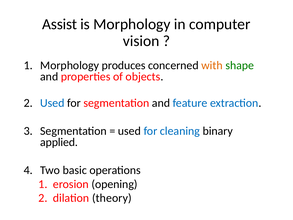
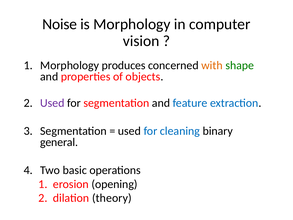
Assist: Assist -> Noise (60, 24)
Used colour: blue -> purple (52, 103)
applied: applied -> general (59, 142)
